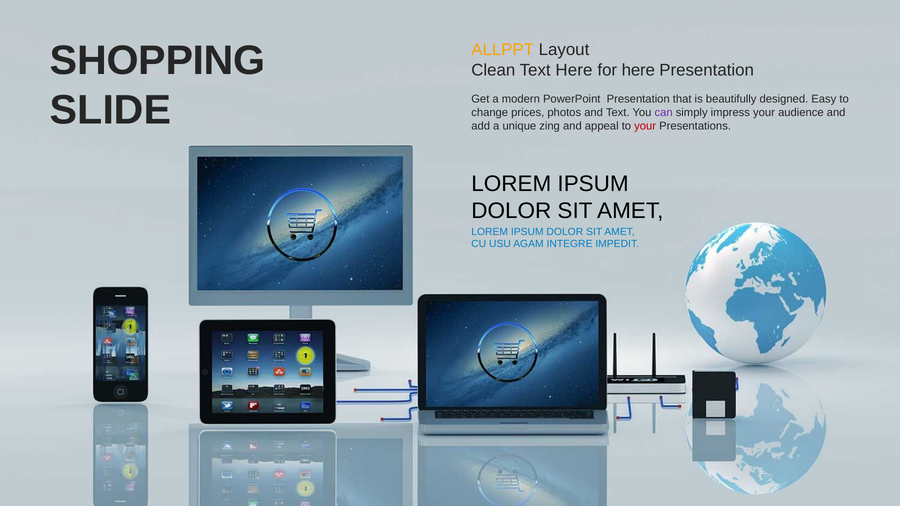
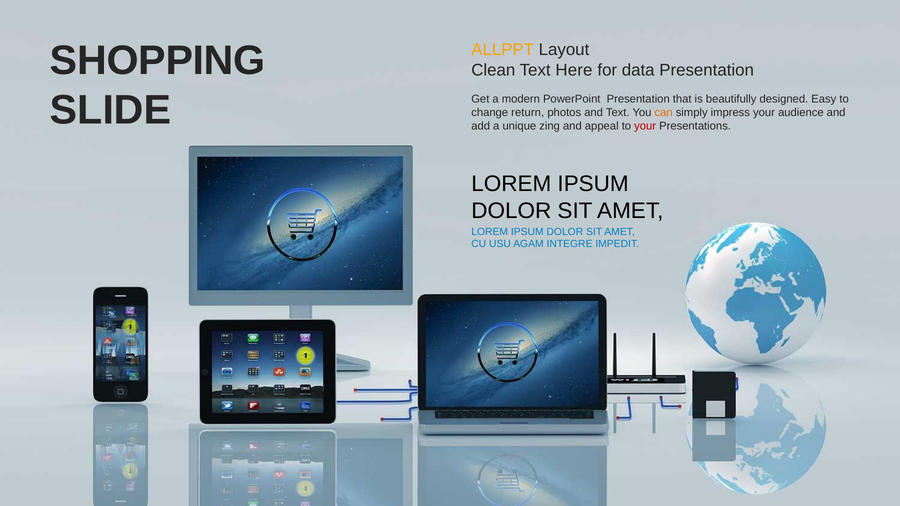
for here: here -> data (638, 70)
prices: prices -> return (528, 113)
can colour: purple -> orange (664, 113)
